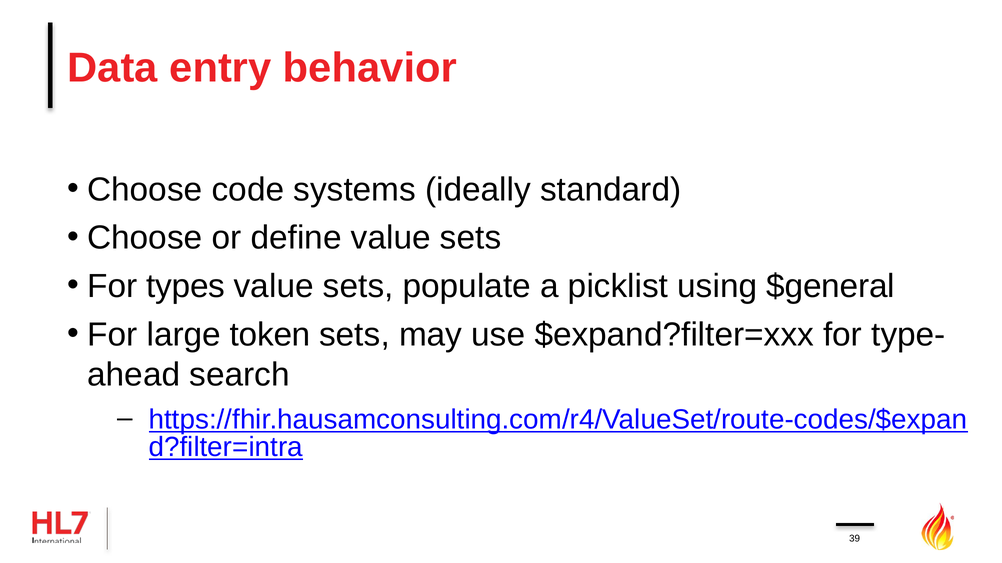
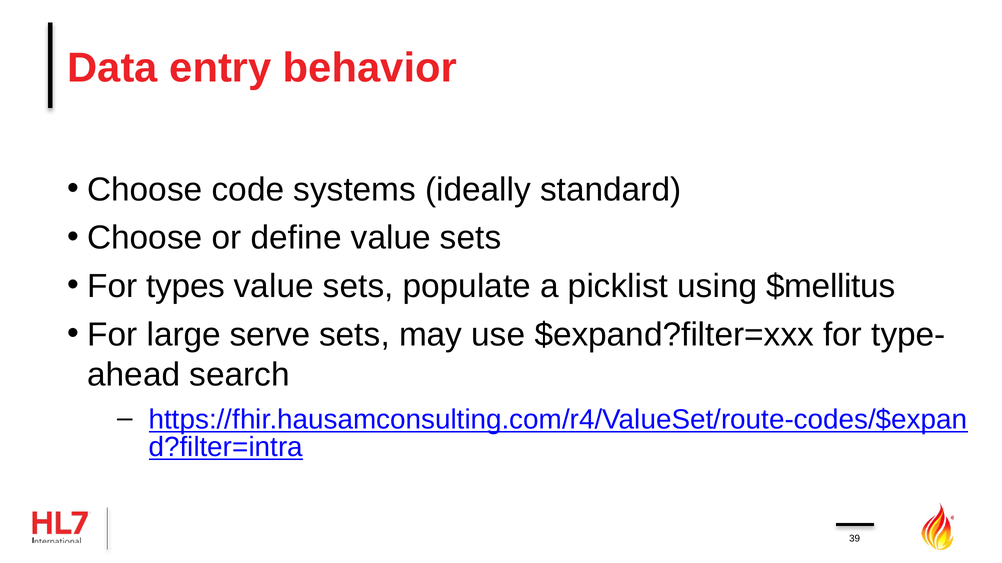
$general: $general -> $mellitus (831, 287)
token: token -> serve (270, 335)
